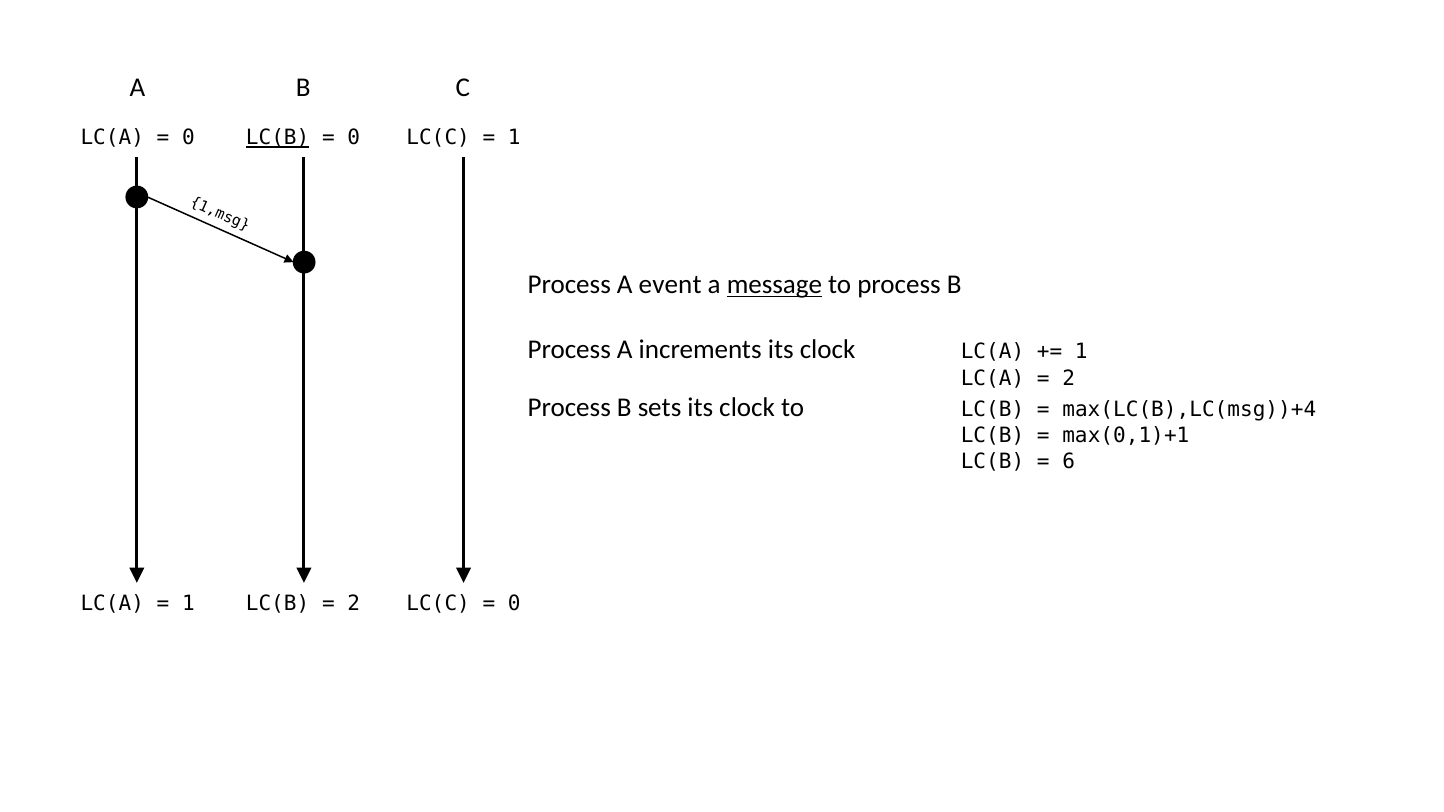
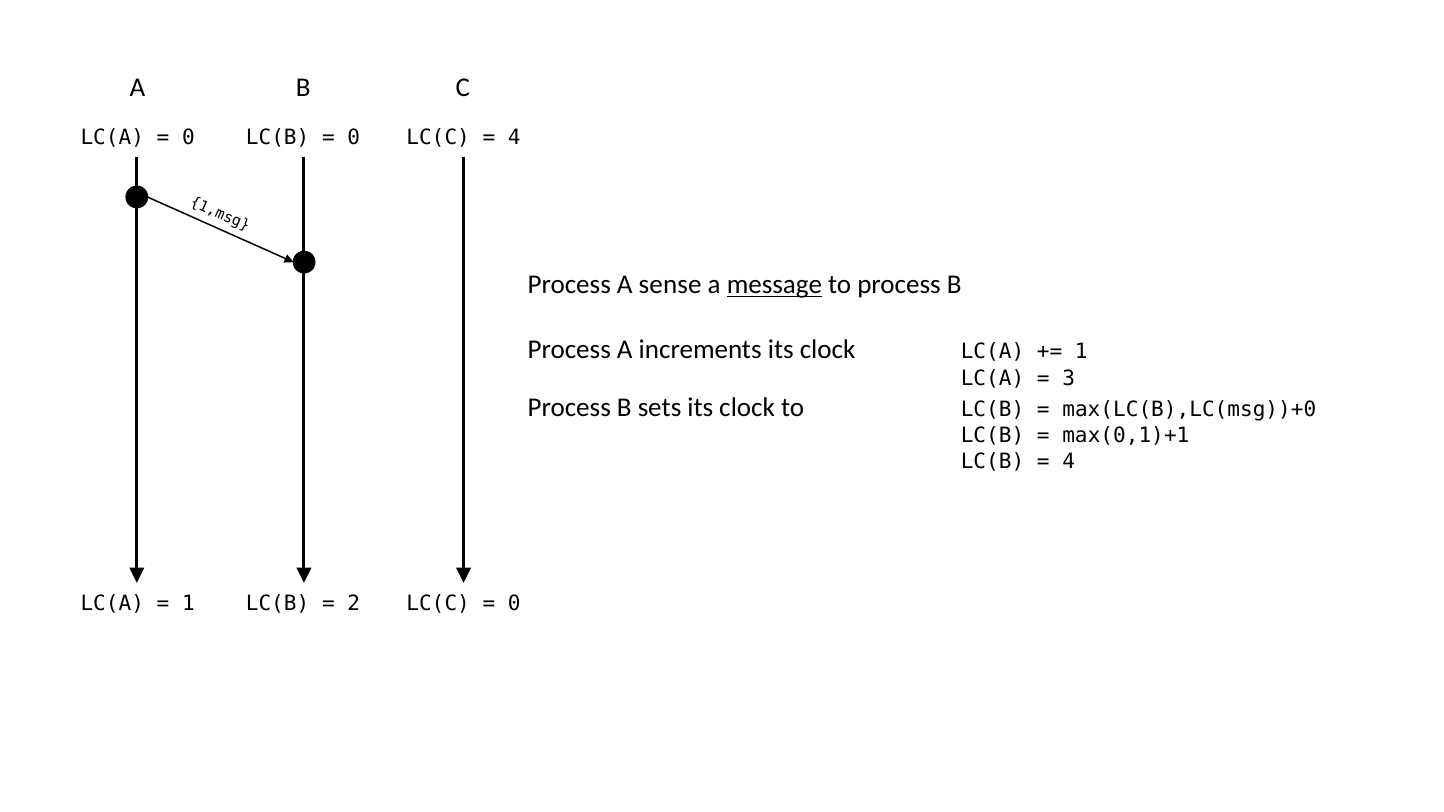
LC(B underline: present -> none (278, 138)
1: 1 -> 4 (514, 138)
event: event -> sense (670, 285)
2: 2 -> 3 (1069, 378)
max(LC(B),LC(msg))+4: max(LC(B),LC(msg))+4 -> max(LC(B),LC(msg))+0 (1189, 410)
6: 6 -> 4 (1069, 461)
